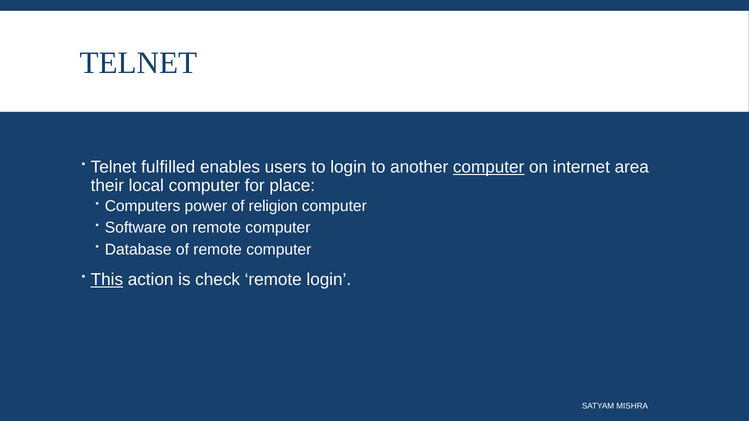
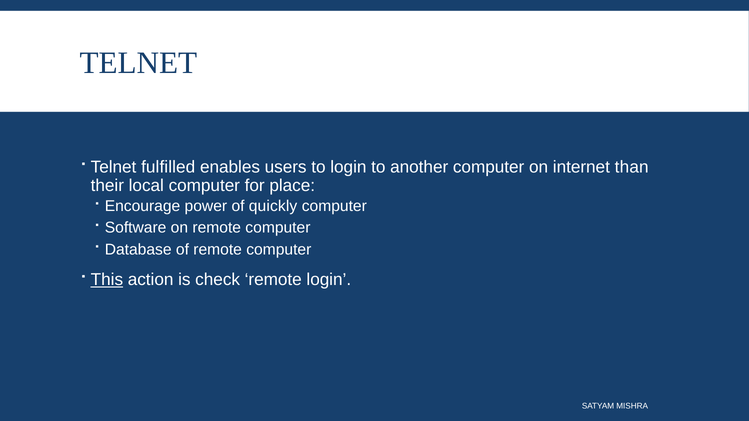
computer underline: present -> none (489, 167)
area: area -> than (632, 167)
Computers: Computers -> Encourage (143, 206)
religion: religion -> quickly (273, 206)
